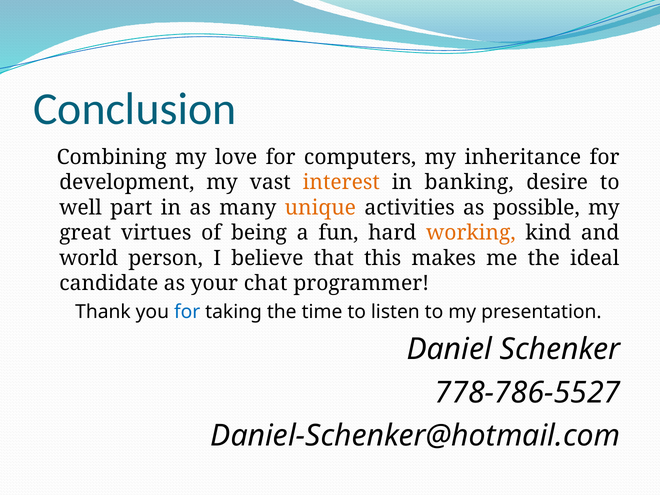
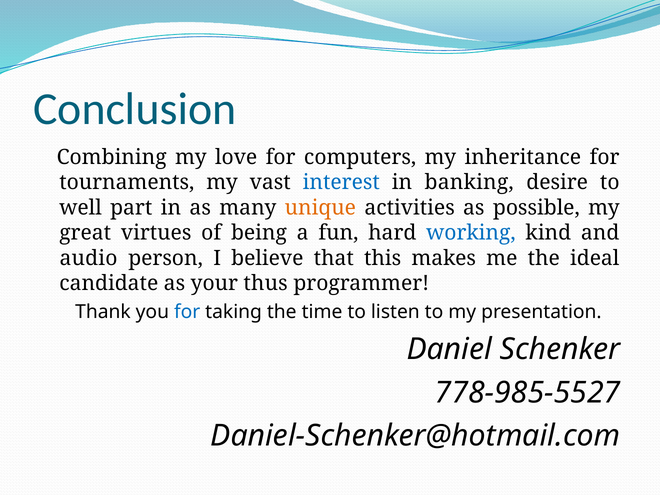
development: development -> tournaments (127, 182)
interest colour: orange -> blue (341, 182)
working colour: orange -> blue (471, 233)
world: world -> audio (89, 258)
chat: chat -> thus (266, 283)
778-786-5527: 778-786-5527 -> 778-985-5527 (528, 393)
